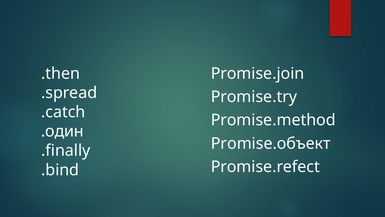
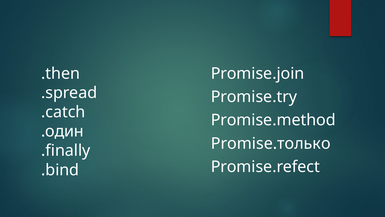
Promise.объект: Promise.объект -> Promise.только (271, 143)
